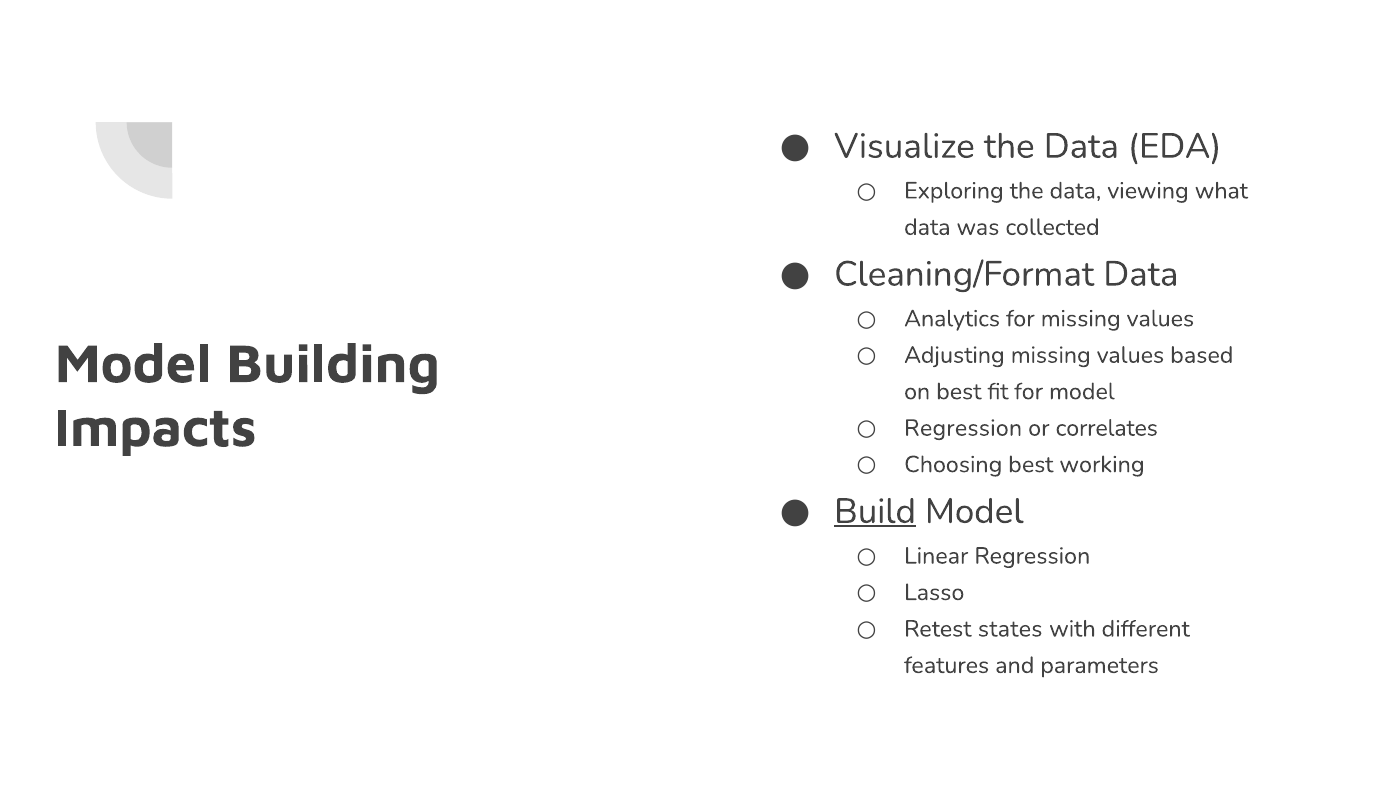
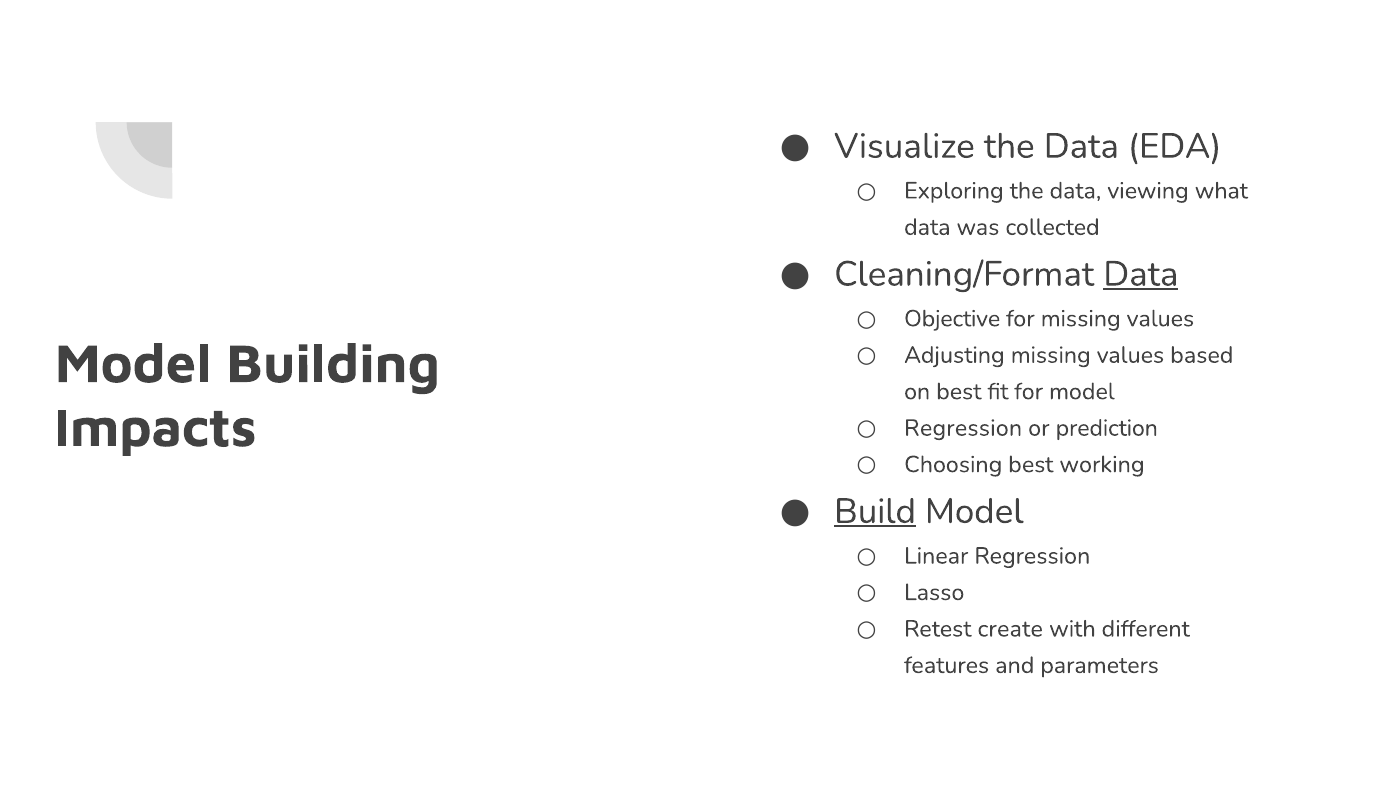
Data underline: none -> present (1141, 274)
Analytics: Analytics -> Objective (952, 319)
correlates: correlates -> prediction (1107, 428)
states: states -> create (1010, 629)
